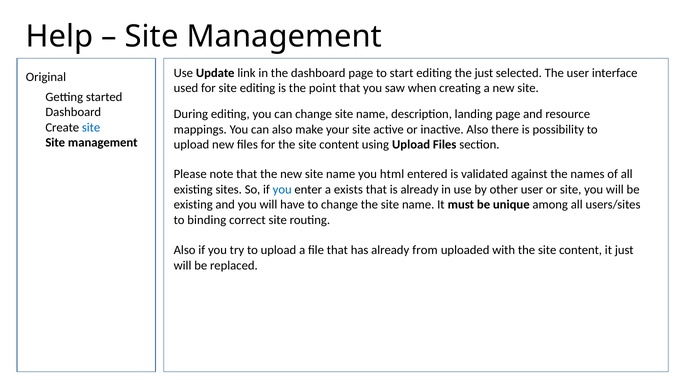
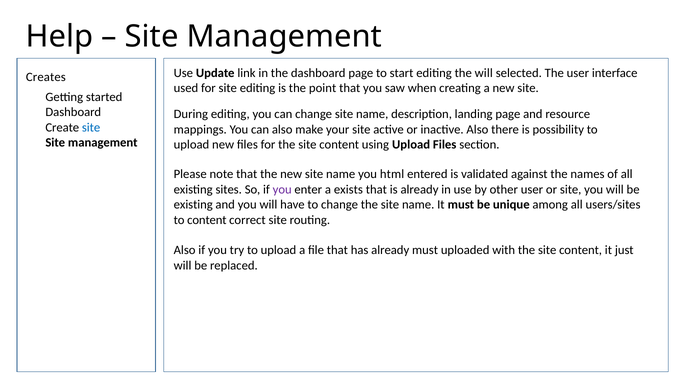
the just: just -> will (484, 73)
Original: Original -> Creates (46, 77)
you colour: blue -> purple (282, 190)
to binding: binding -> content (207, 220)
already from: from -> must (425, 250)
